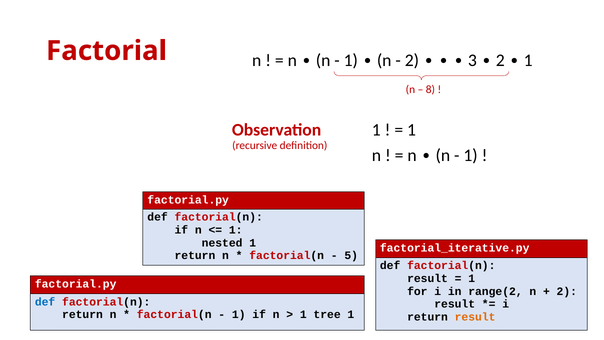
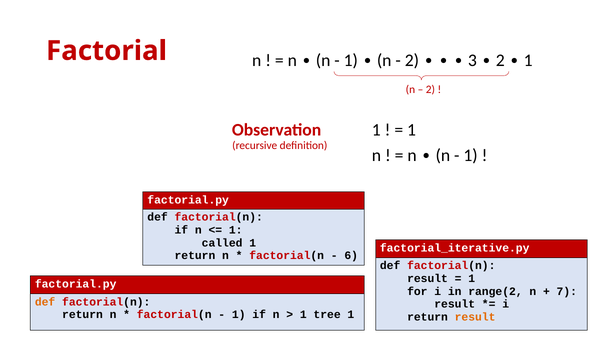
8: 8 -> 2 (430, 90)
nested: nested -> called (222, 243)
5: 5 -> 6 (351, 256)
2: 2 -> 7 (567, 291)
def colour: blue -> orange (45, 302)
